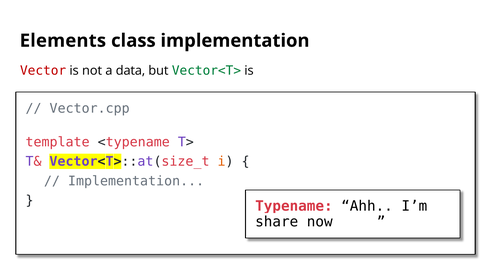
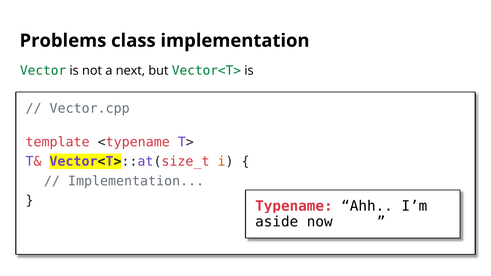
Elements: Elements -> Problems (63, 41)
Vector colour: red -> green (43, 71)
data: data -> next (130, 71)
share: share -> aside (277, 222)
